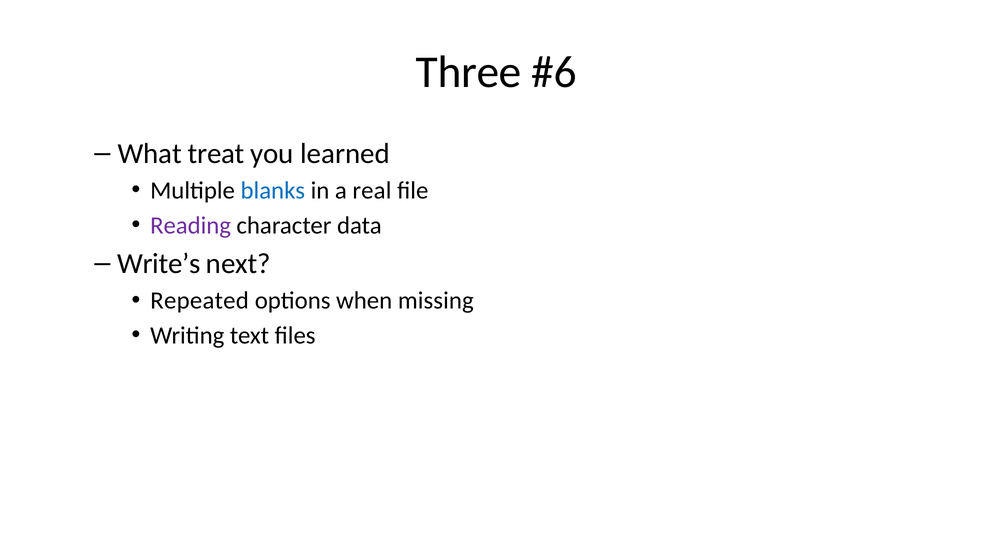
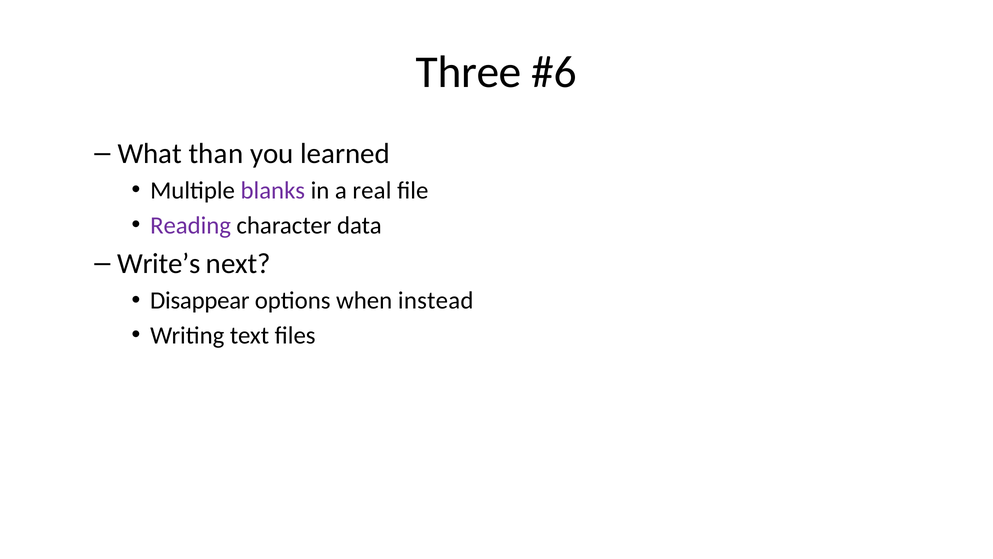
treat: treat -> than (216, 153)
blanks colour: blue -> purple (273, 190)
Repeated: Repeated -> Disappear (200, 300)
missing: missing -> instead (436, 300)
